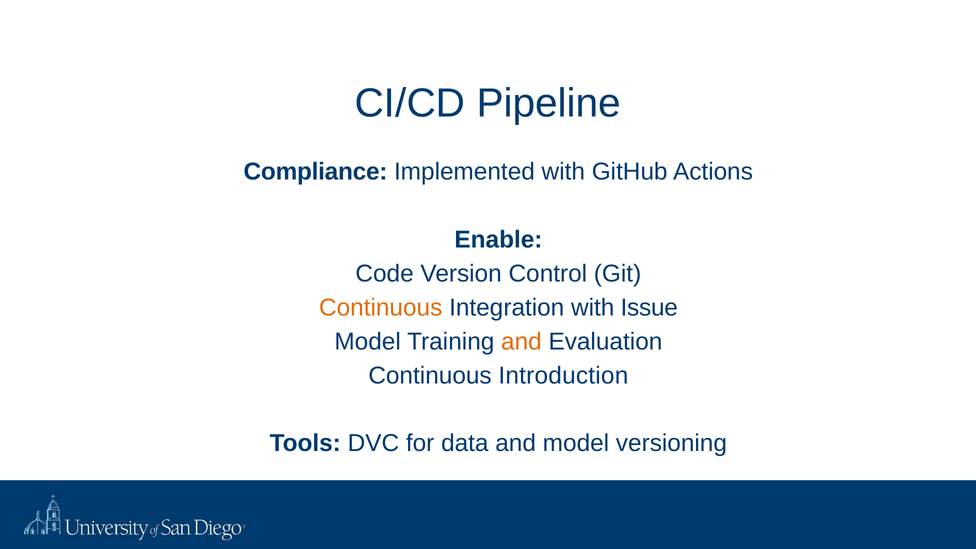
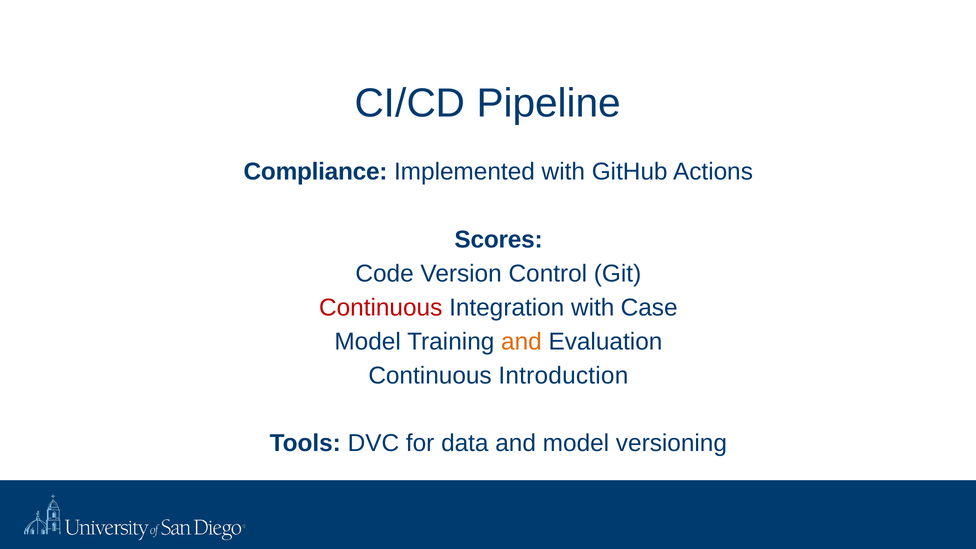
Enable: Enable -> Scores (499, 240)
Continuous colour: orange -> red (381, 308)
Issue: Issue -> Case (649, 308)
